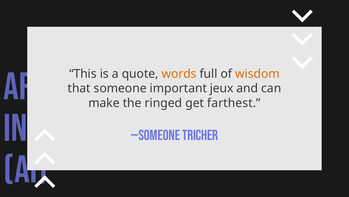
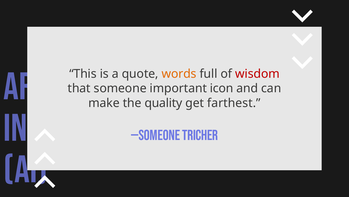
wisdom colour: orange -> red (257, 74)
jeux: jeux -> icon (222, 88)
ringed: ringed -> quality (163, 103)
